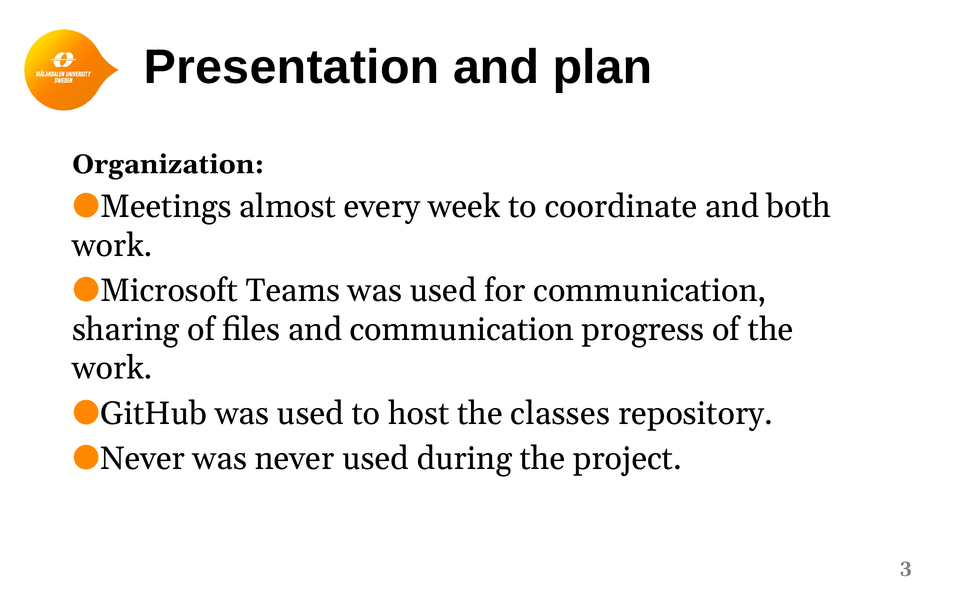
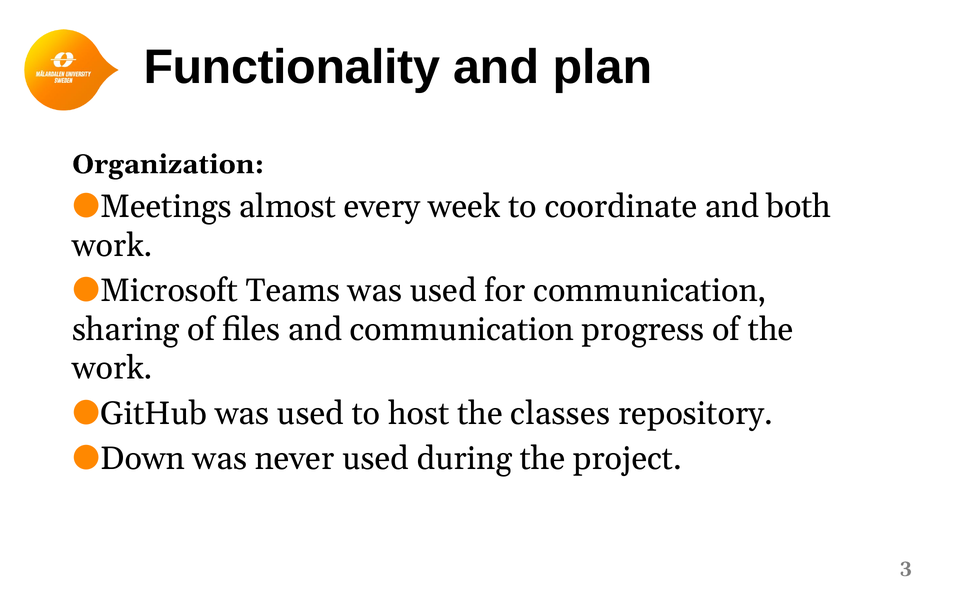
Presentation: Presentation -> Functionality (292, 67)
Never: Never -> Down (143, 459)
